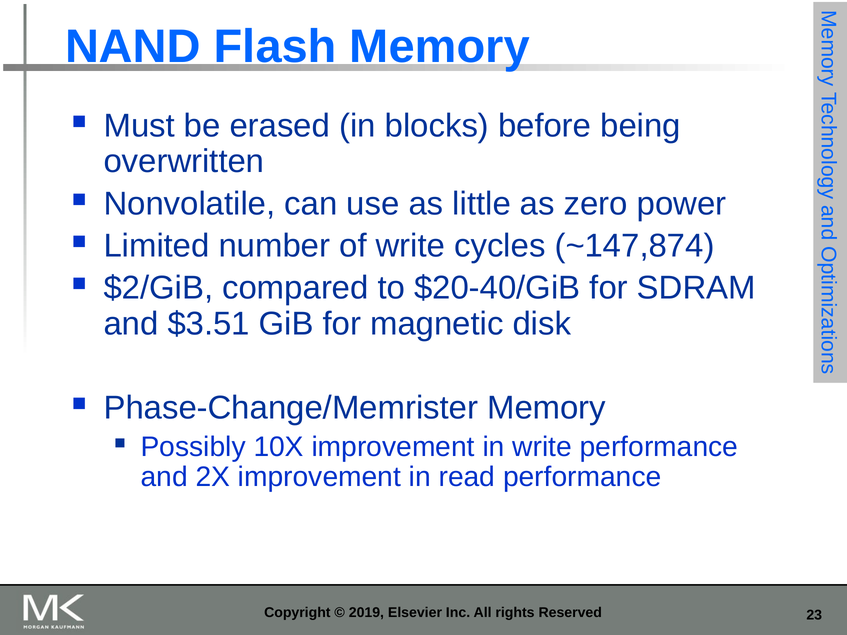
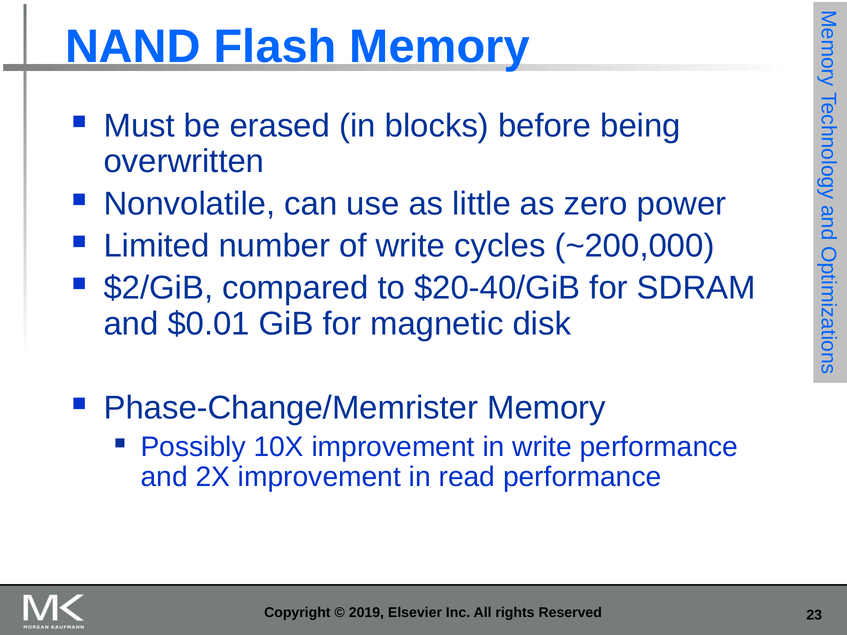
~147,874: ~147,874 -> ~200,000 (635, 246)
$3.51: $3.51 -> $0.01 (209, 324)
